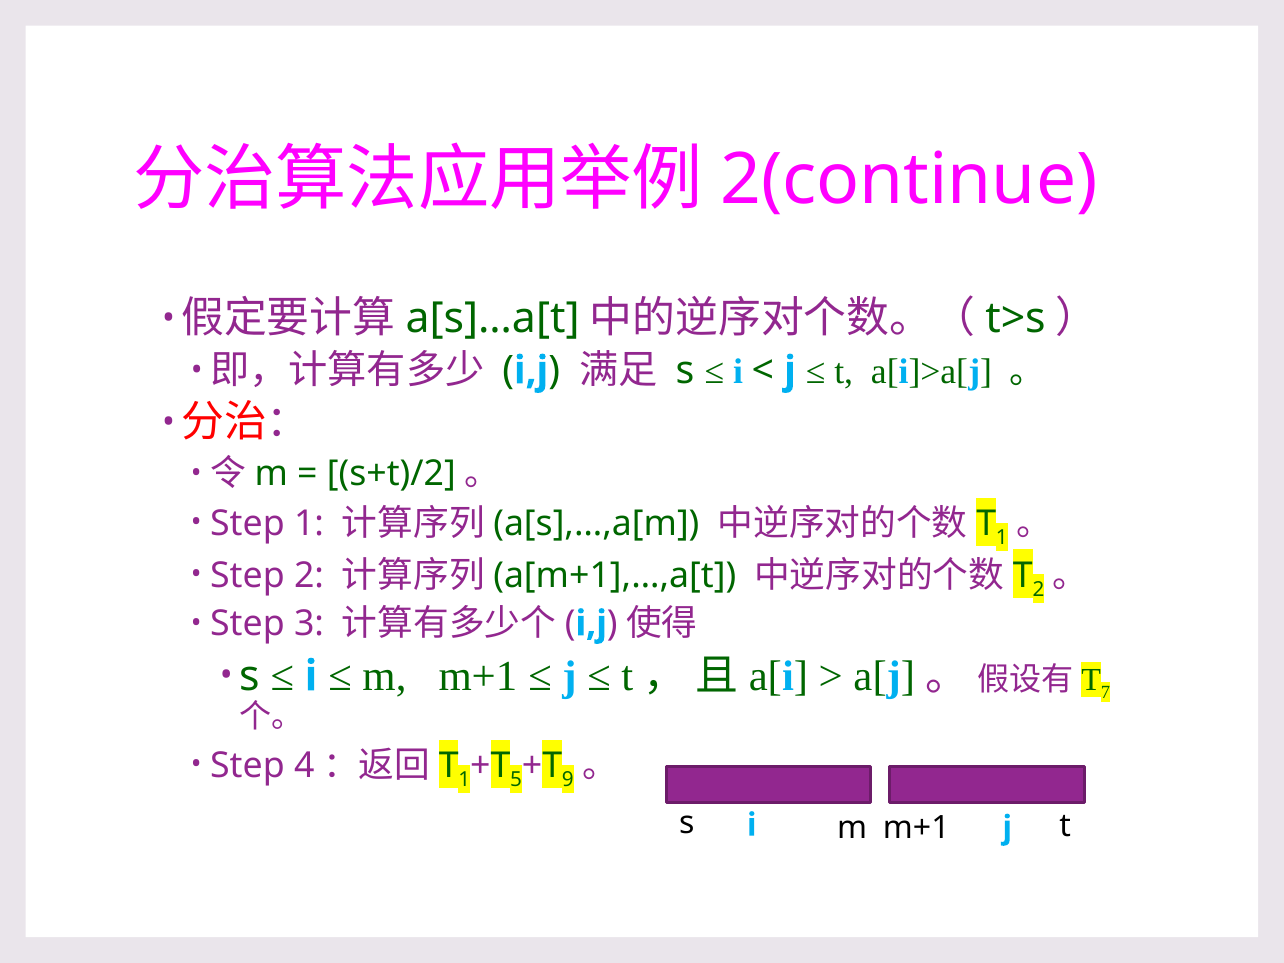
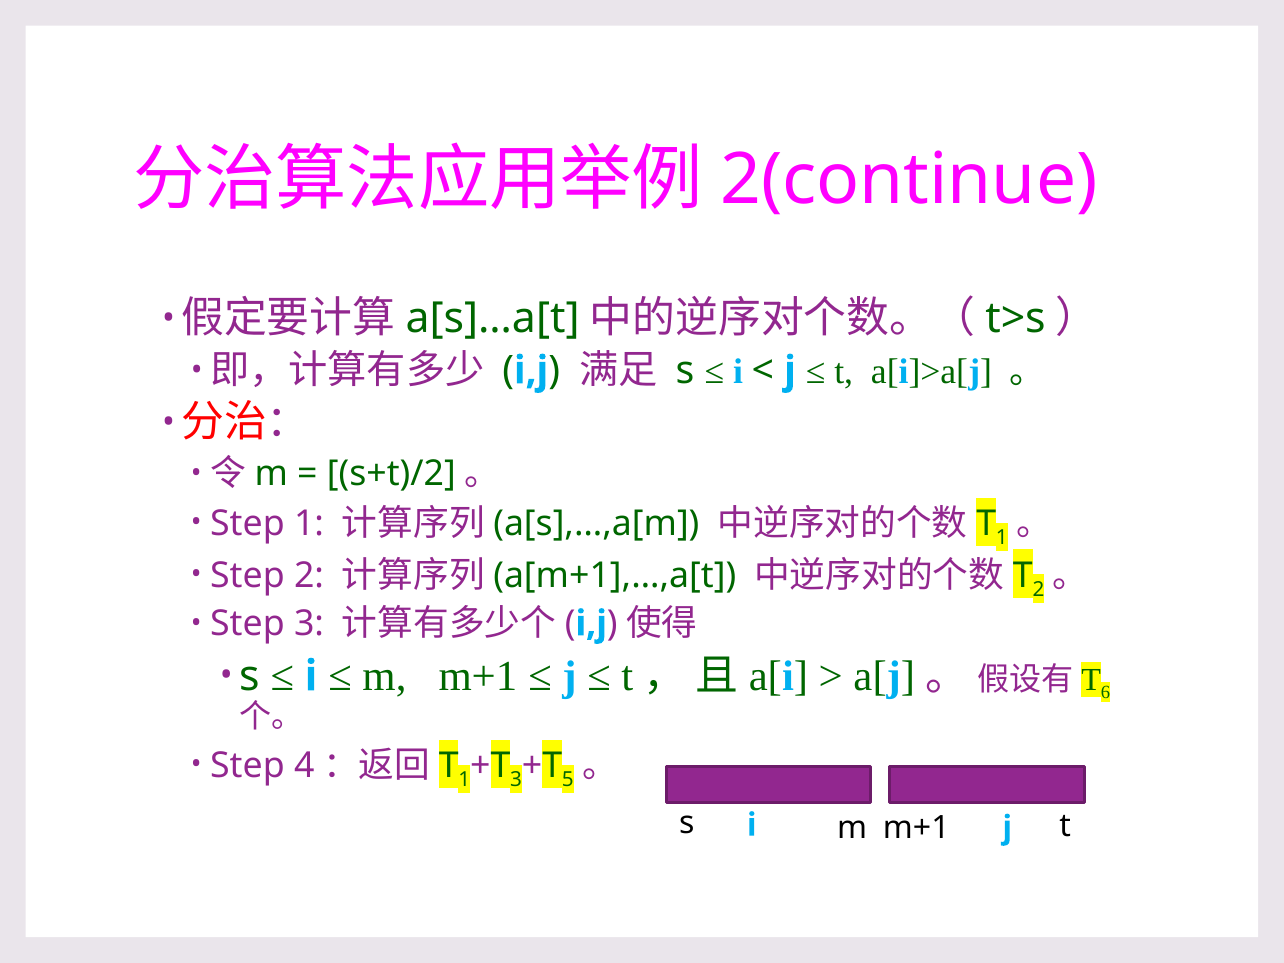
7: 7 -> 6 (1105, 692)
5: 5 -> 3 (516, 780)
9: 9 -> 5 (568, 780)
